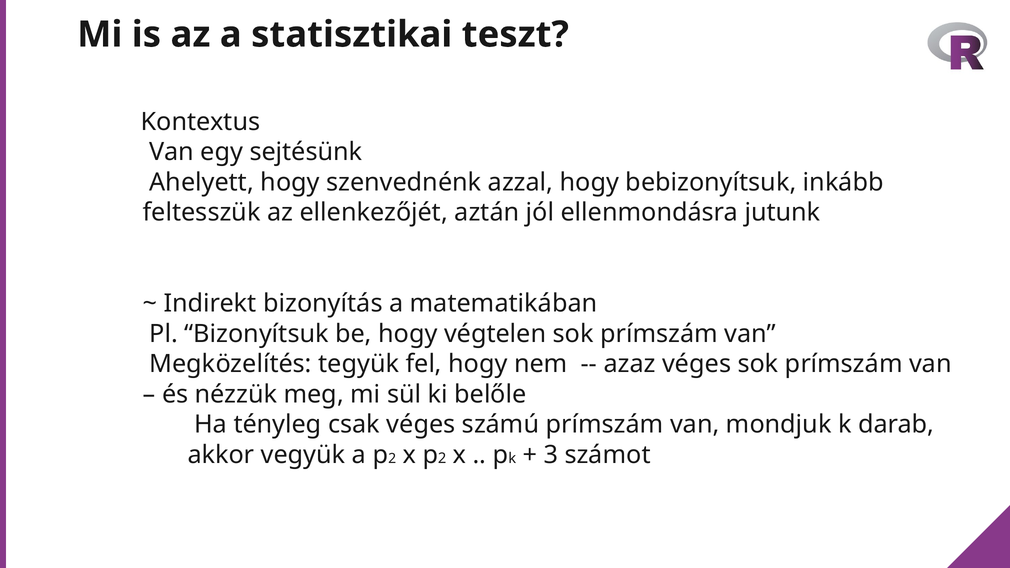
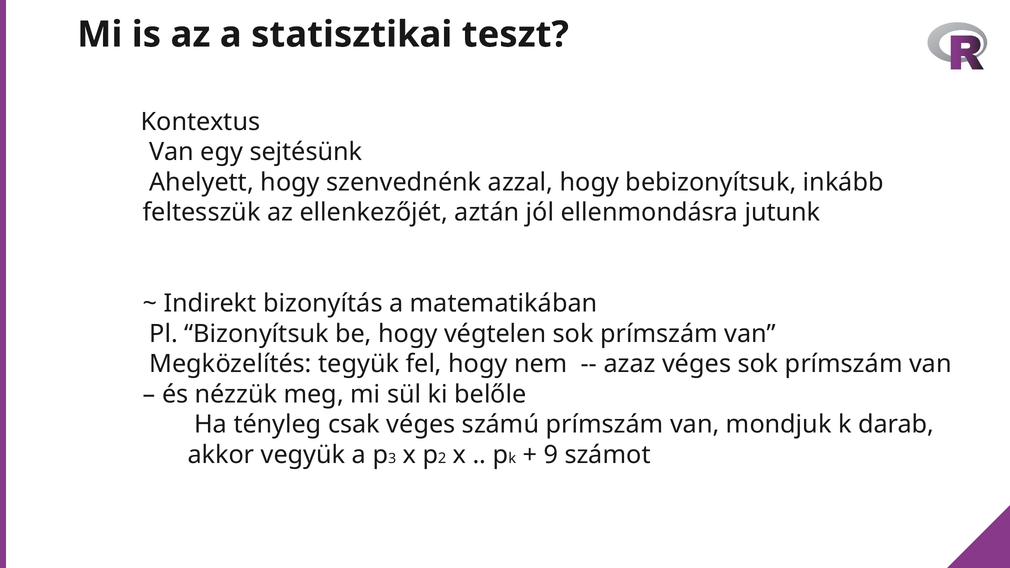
2: 2 -> 3 (392, 459)
3: 3 -> 9 (551, 455)
